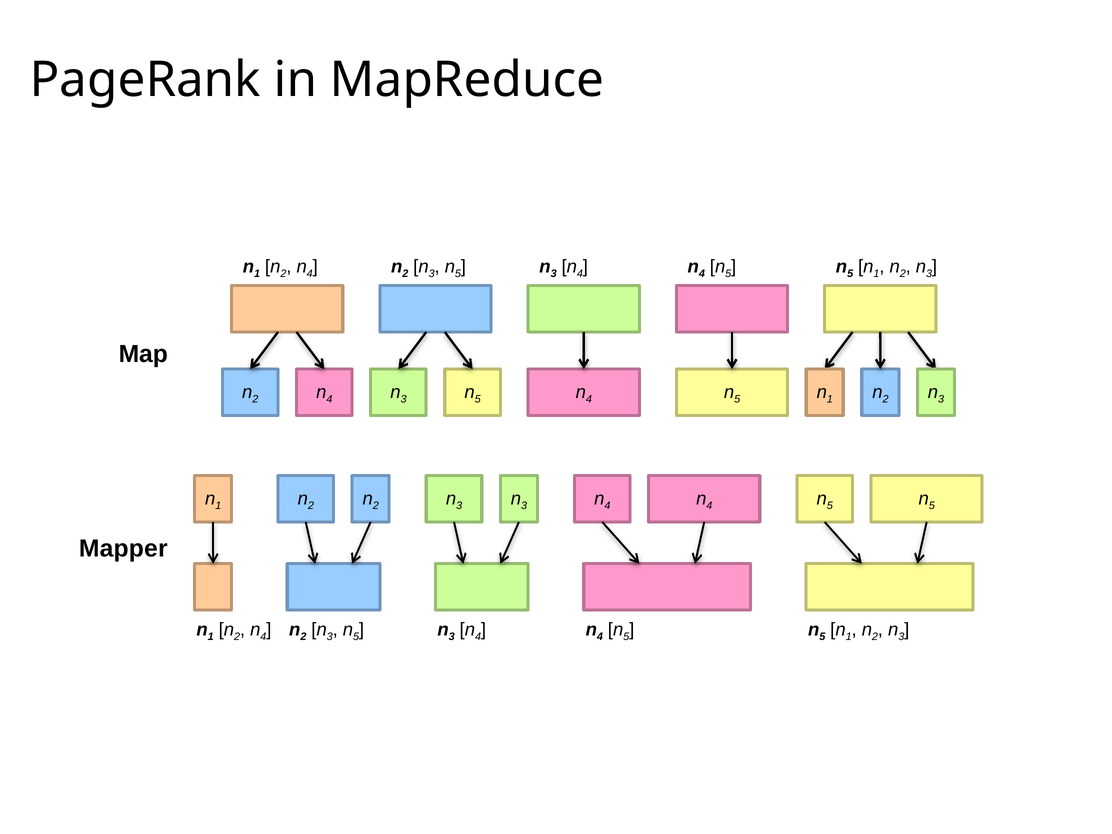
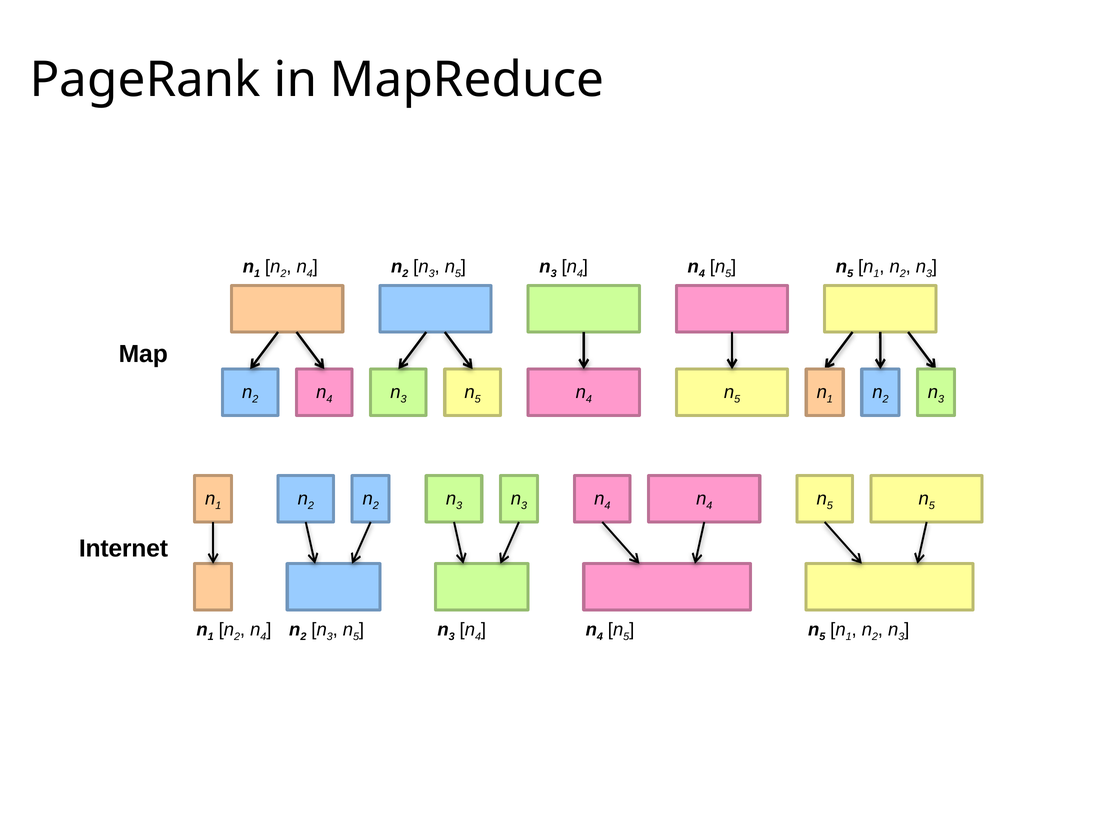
Mapper: Mapper -> Internet (123, 549)
